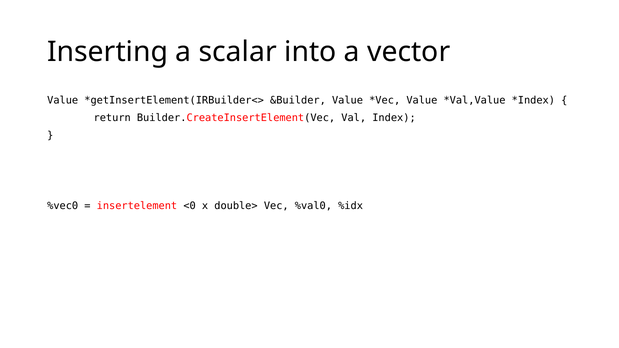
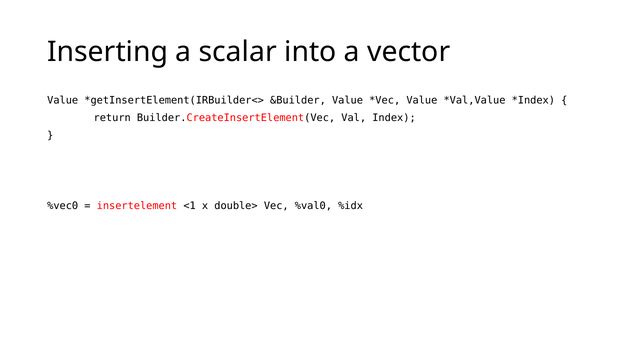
<0: <0 -> <1 (190, 206)
